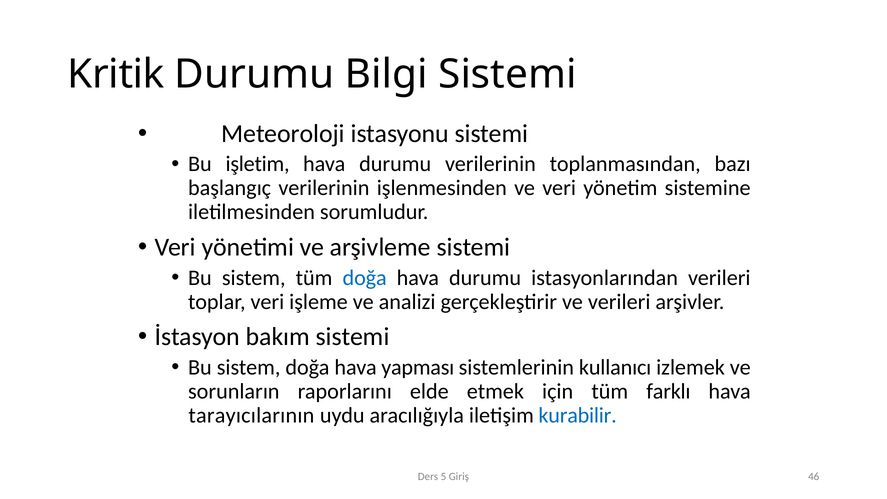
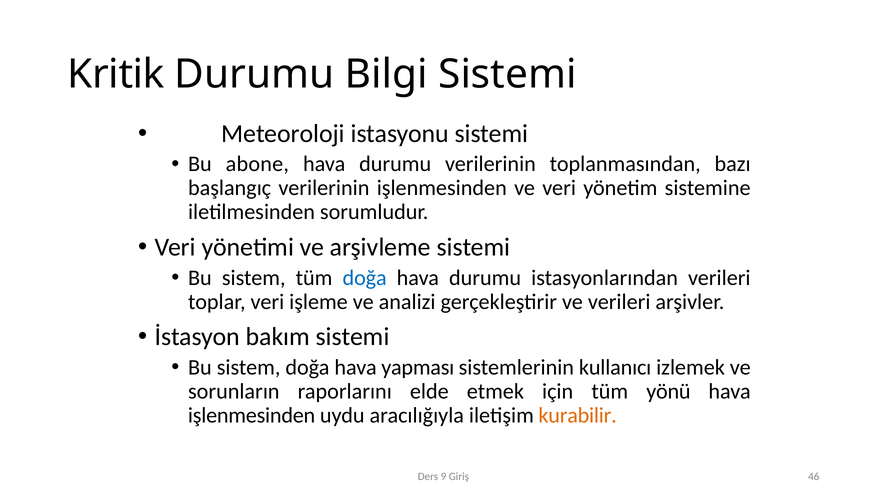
işletim: işletim -> abone (257, 164)
farklı: farklı -> yönü (668, 391)
tarayıcılarının: tarayıcılarının -> işlenmesinden (252, 415)
kurabilir colour: blue -> orange (578, 415)
5: 5 -> 9 (443, 476)
